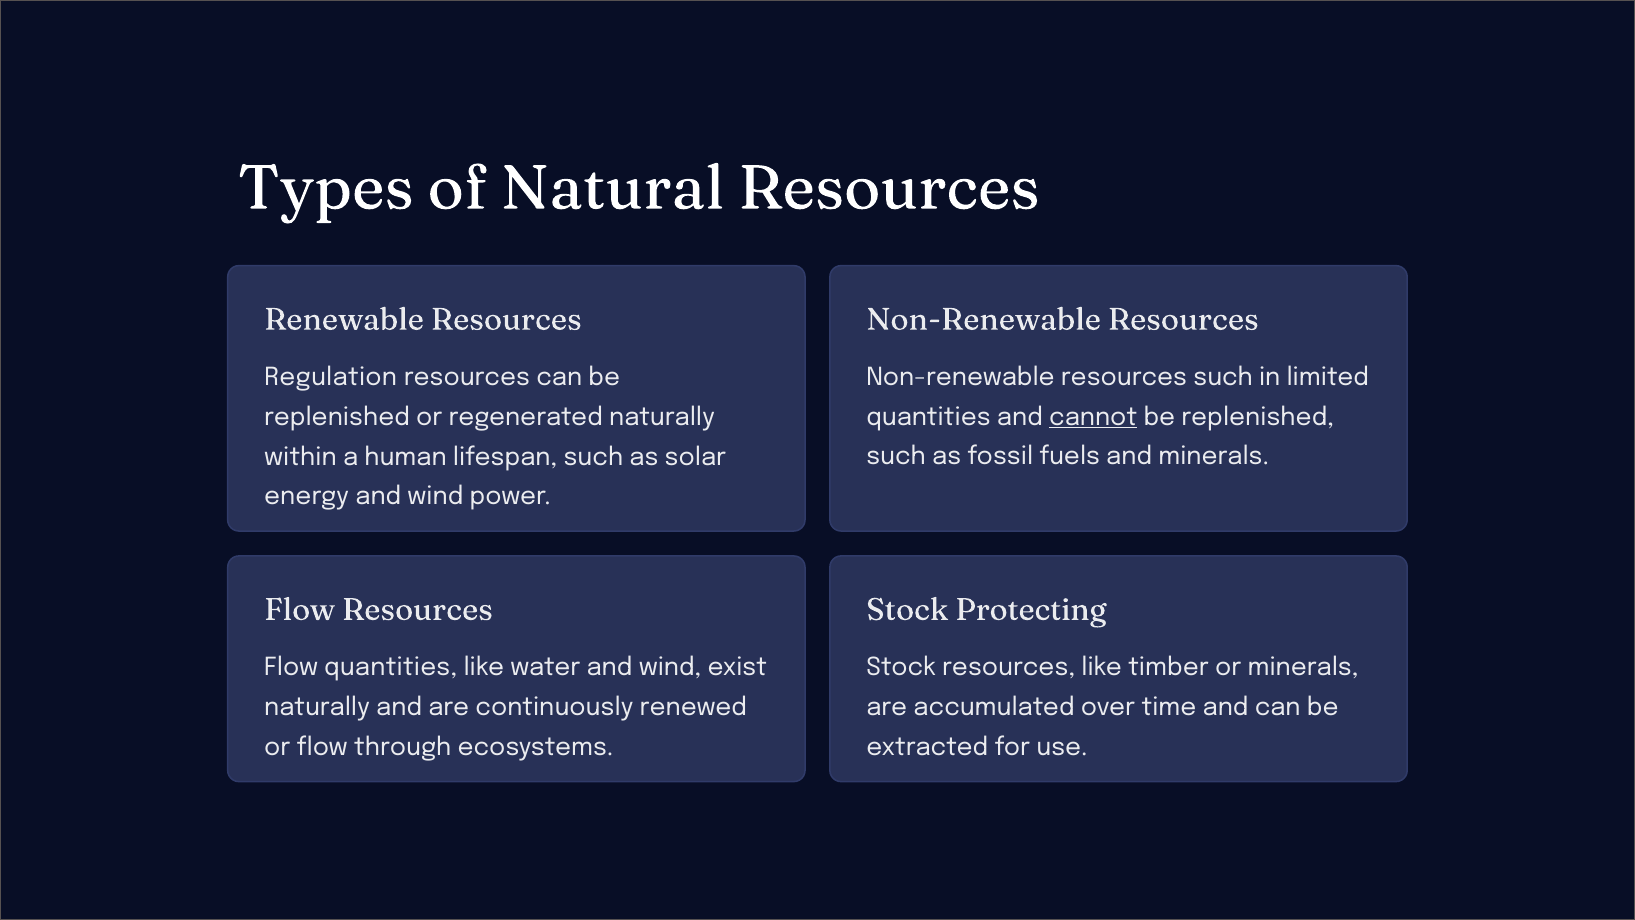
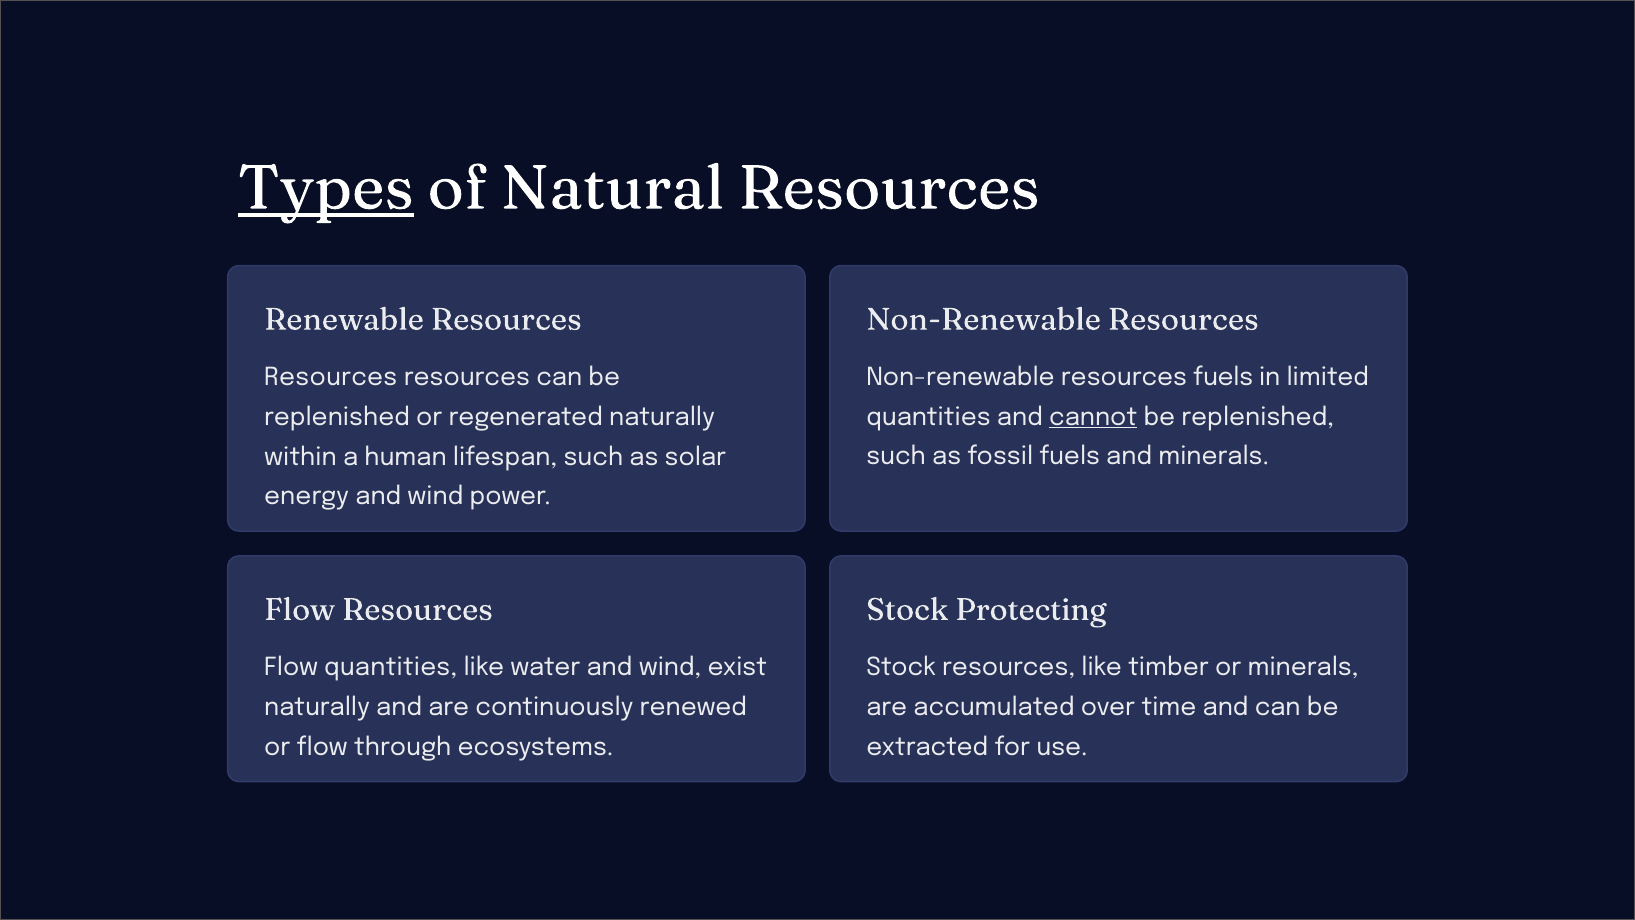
Types underline: none -> present (326, 188)
Regulation: Regulation -> Resources (331, 377)
resources such: such -> fuels (1223, 377)
